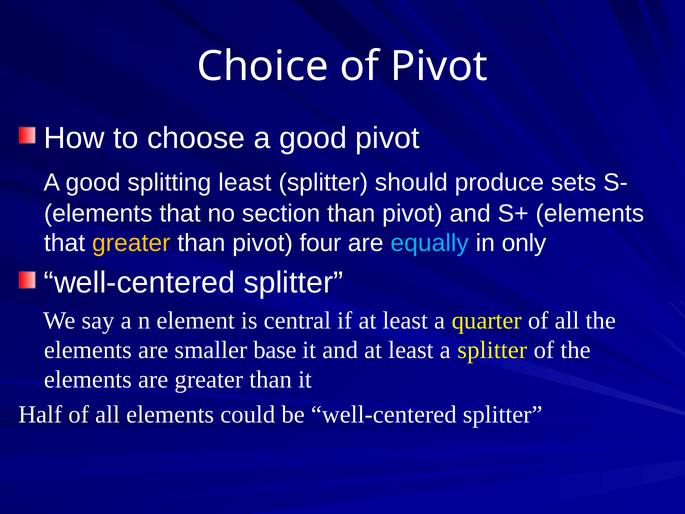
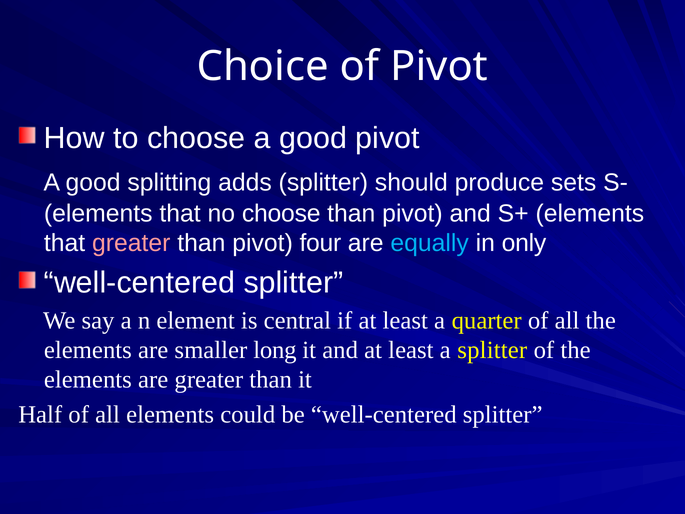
splitting least: least -> adds (245, 183)
no section: section -> choose (281, 213)
greater colour: yellow -> pink (131, 243)
base: base -> long (275, 350)
